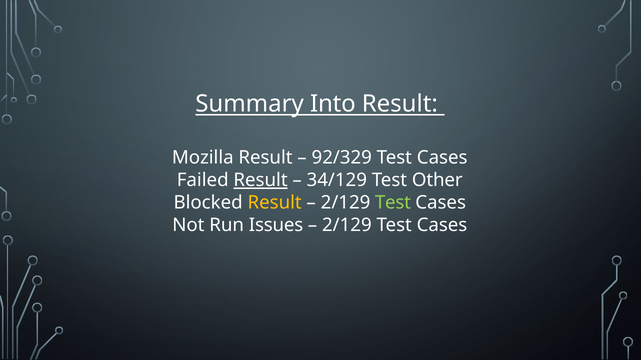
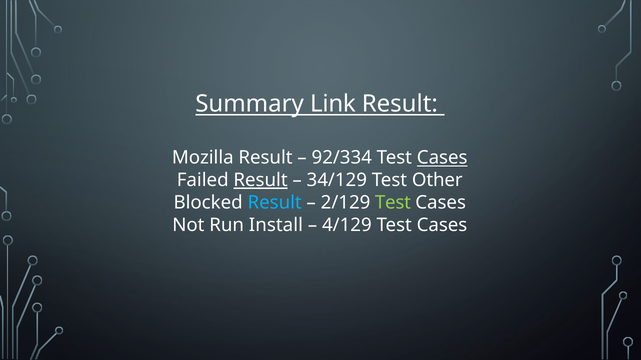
Into: Into -> Link (333, 104)
92/329: 92/329 -> 92/334 (342, 158)
Cases underline: none -> present (442, 158)
Result colour: yellow -> light blue (275, 203)
Issues: Issues -> Install (276, 225)
2/129: 2/129 -> 4/129 (347, 225)
